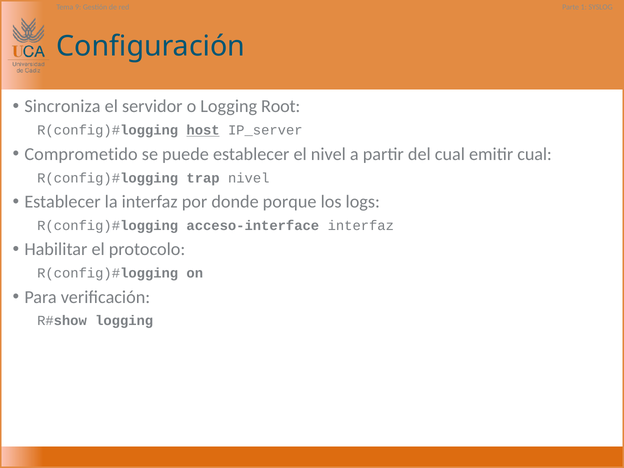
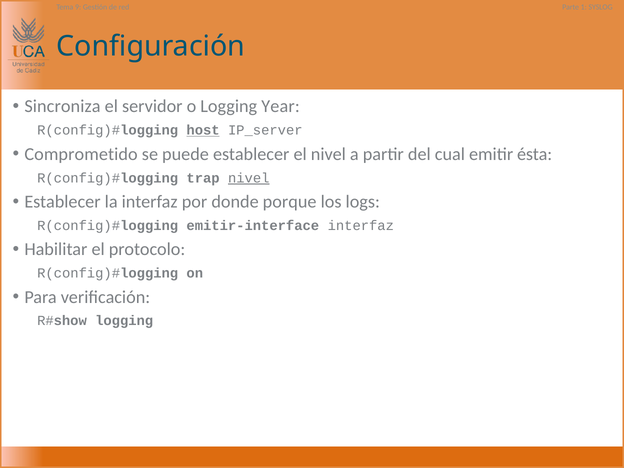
Root: Root -> Year (281, 106)
emitir cual: cual -> ésta (535, 154)
nivel underline: none -> present (249, 178)
acceso-interface: acceso-interface -> emitir-interface (253, 226)
